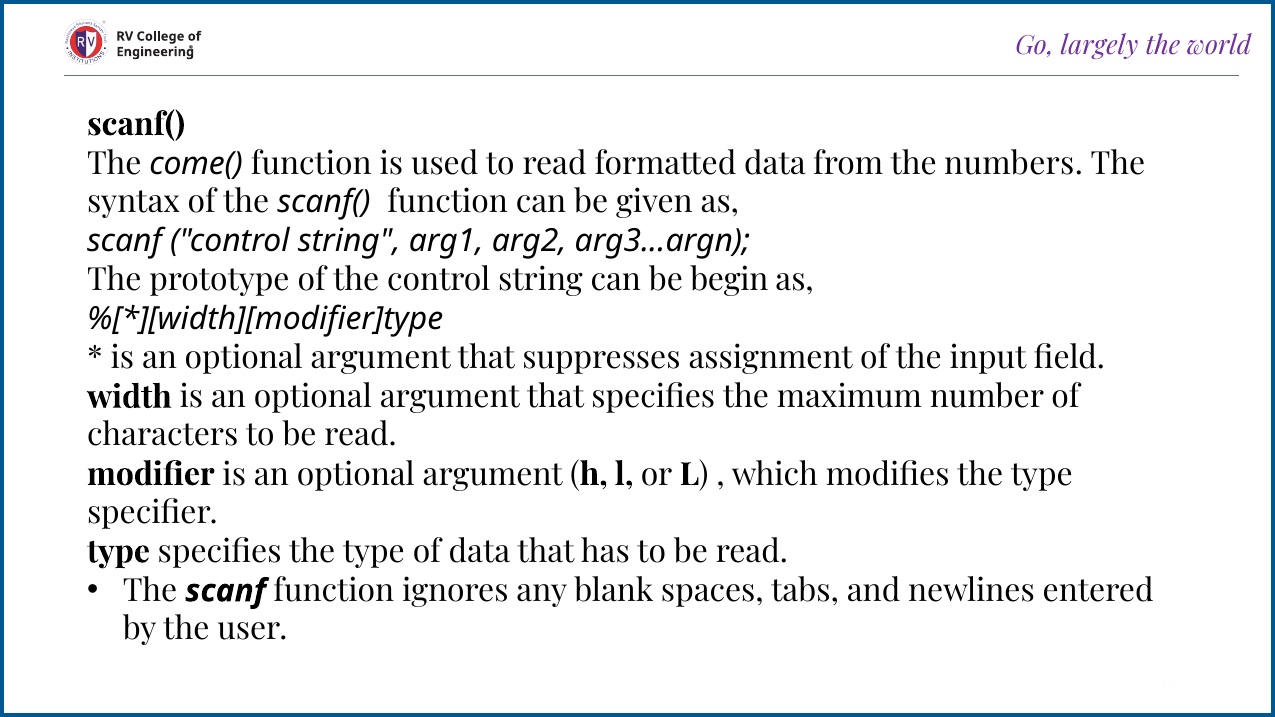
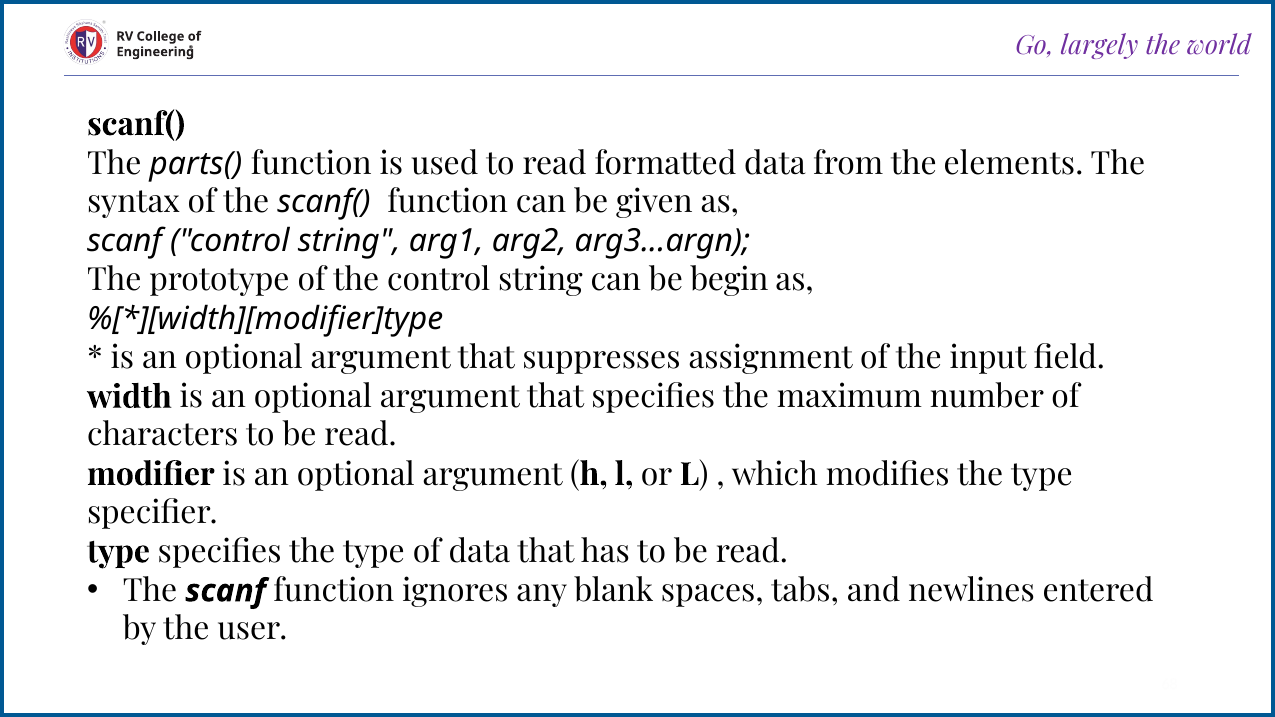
come(: come( -> parts( (196, 164)
numbers: numbers -> elements (1014, 164)
